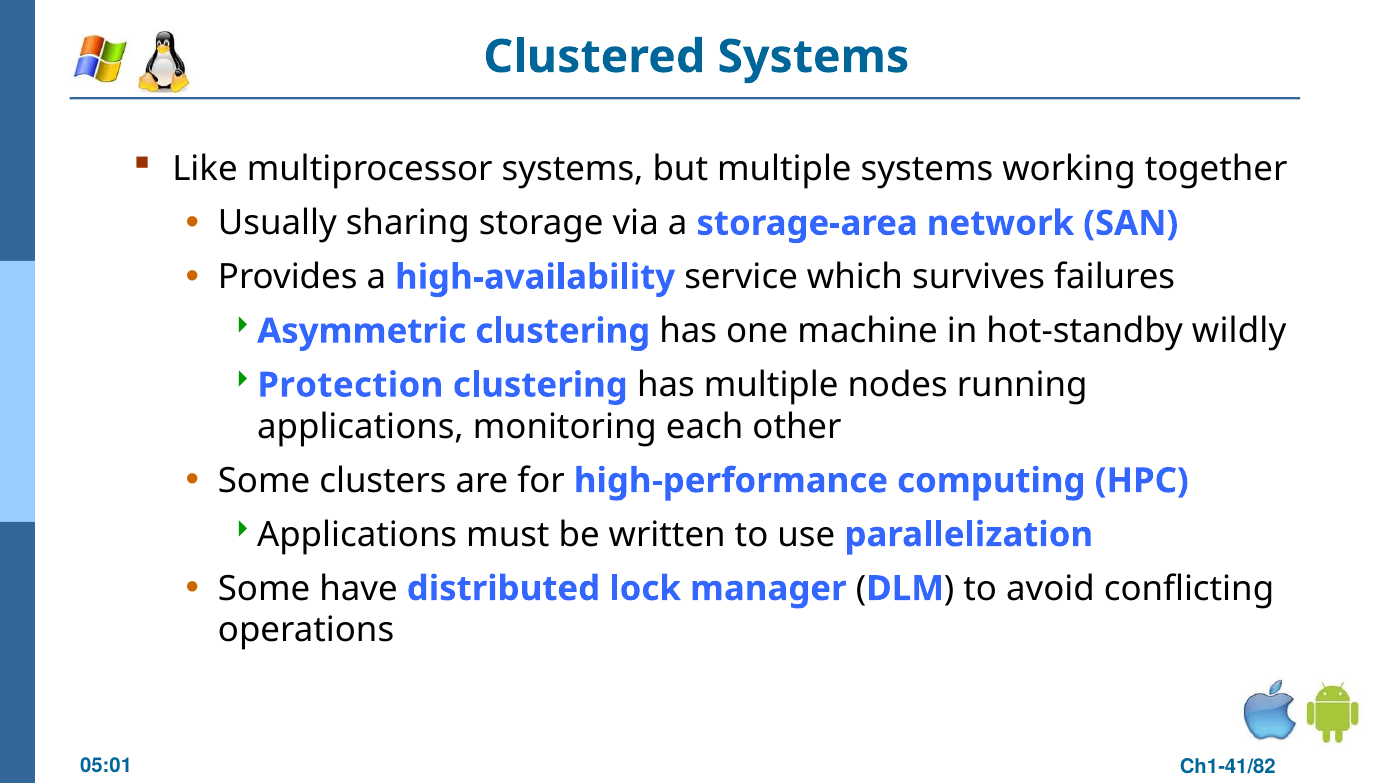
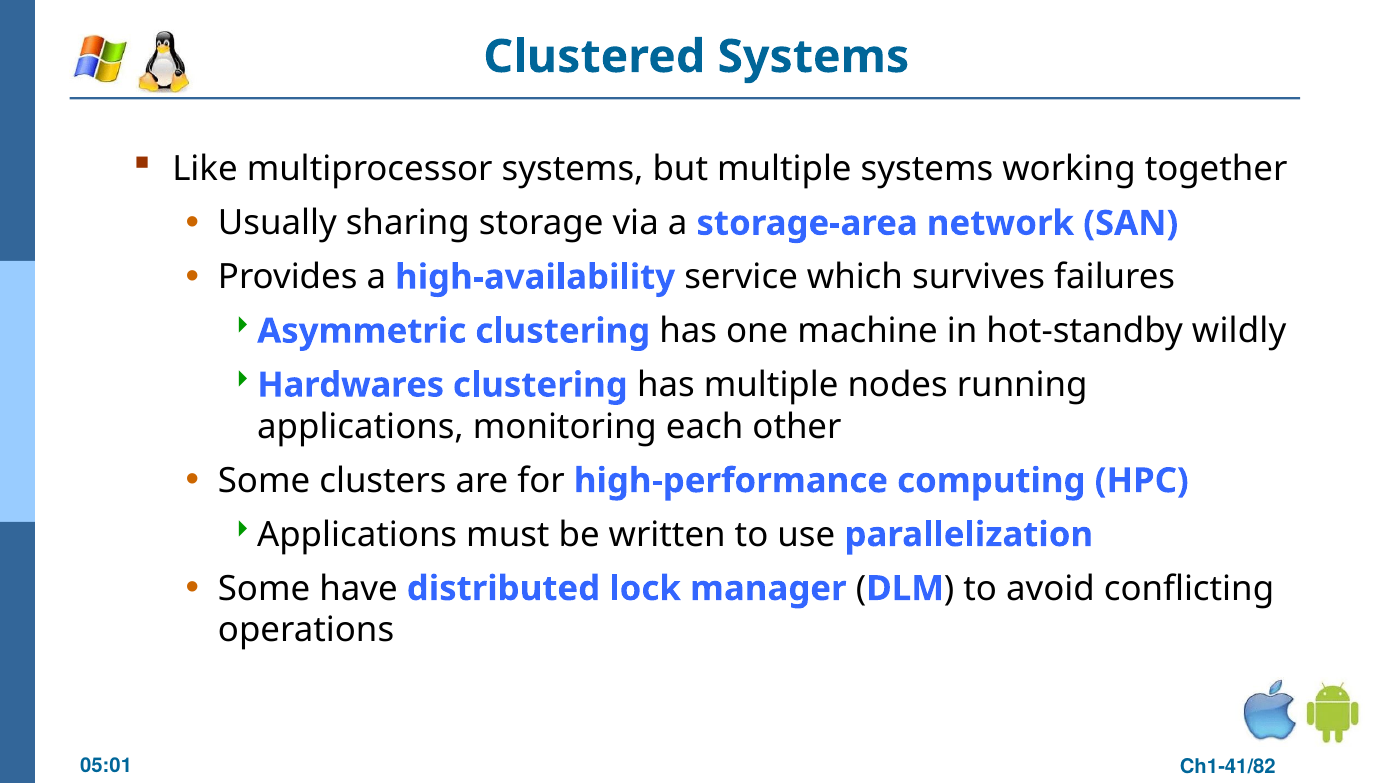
Protection: Protection -> Hardwares (351, 385)
